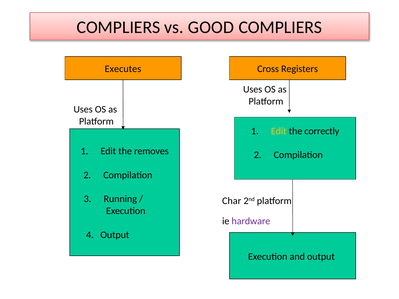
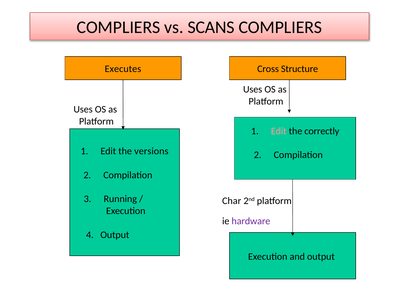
GOOD: GOOD -> SCANS (211, 27)
Registers: Registers -> Structure (300, 69)
Edit colour: yellow -> pink (279, 131)
removes: removes -> versions (151, 151)
